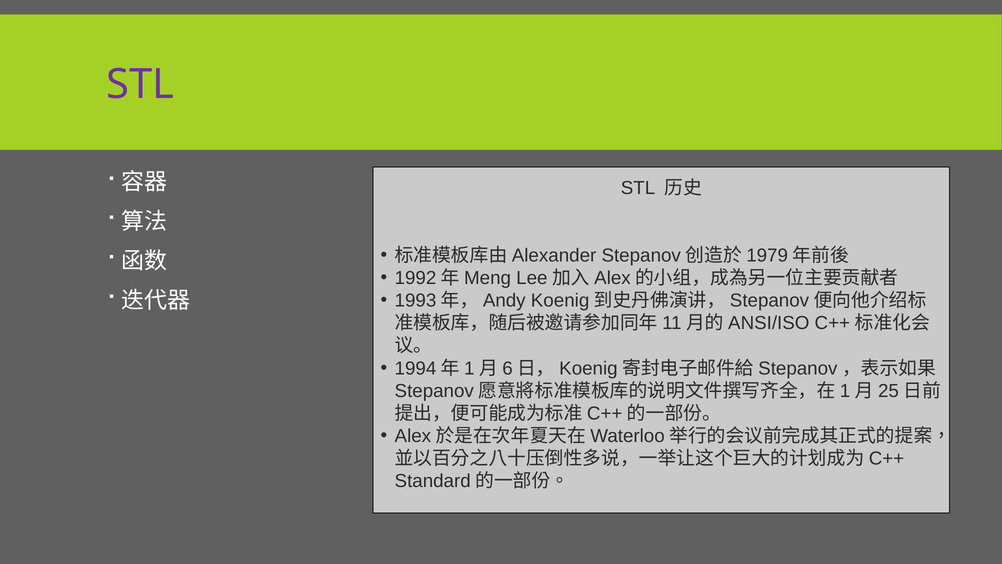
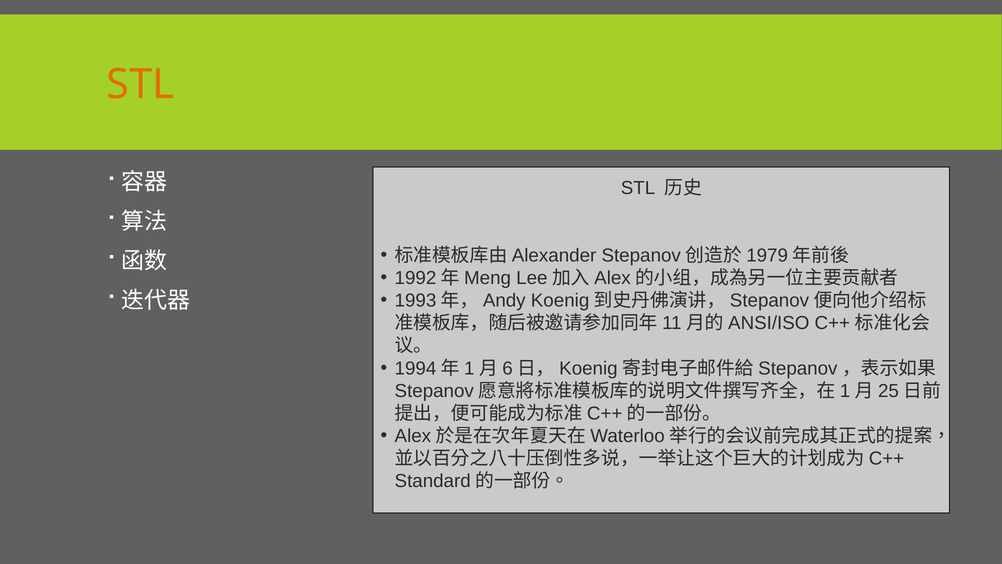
STL colour: purple -> orange (140, 84)
